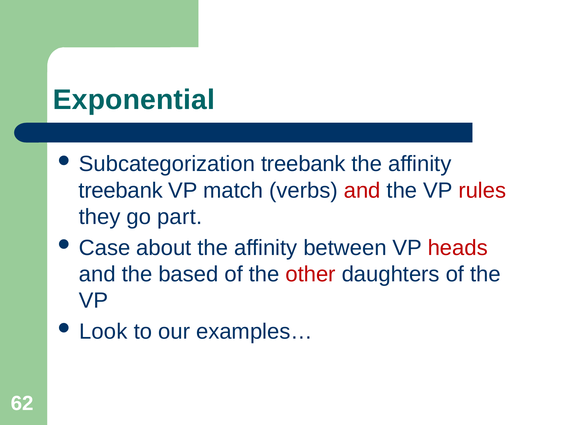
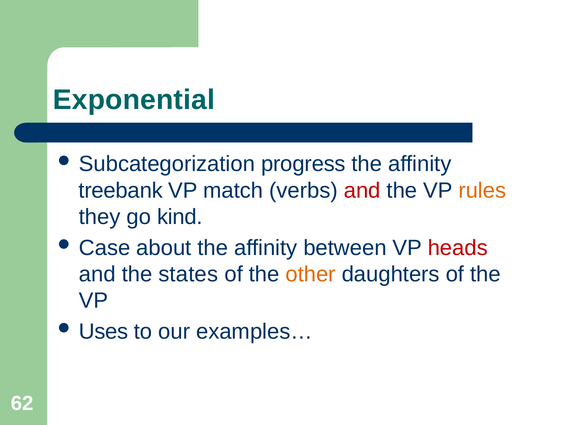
Subcategorization treebank: treebank -> progress (303, 164)
rules colour: red -> orange (482, 191)
part: part -> kind (180, 217)
based: based -> states (188, 274)
other colour: red -> orange (311, 274)
Look: Look -> Uses (103, 332)
